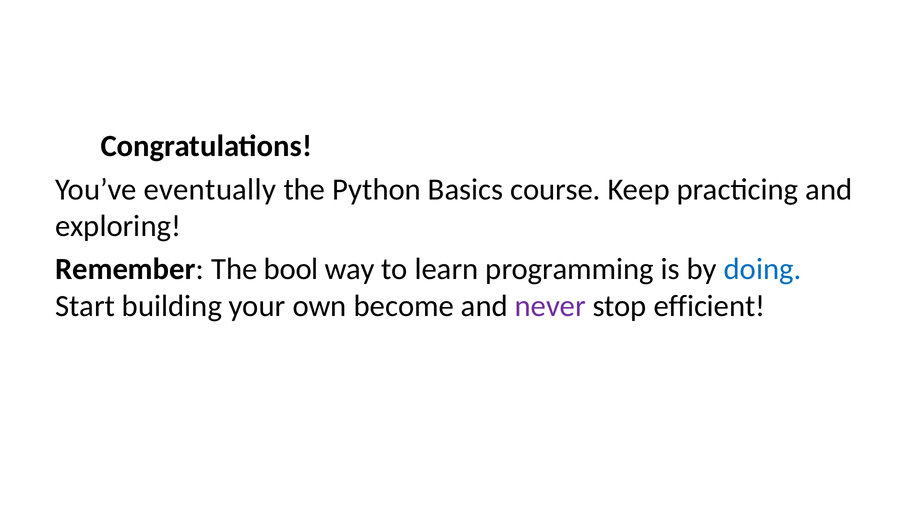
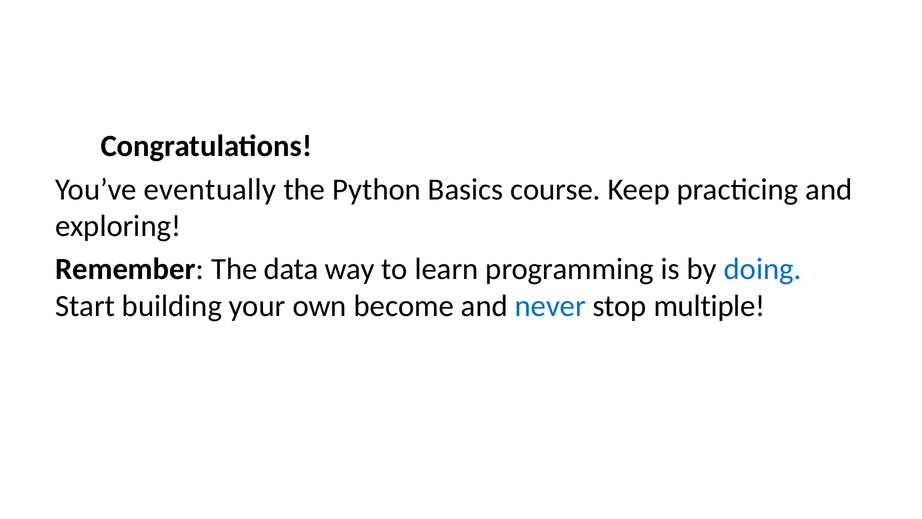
bool: bool -> data (291, 269)
never colour: purple -> blue (550, 306)
efficient: efficient -> multiple (709, 306)
